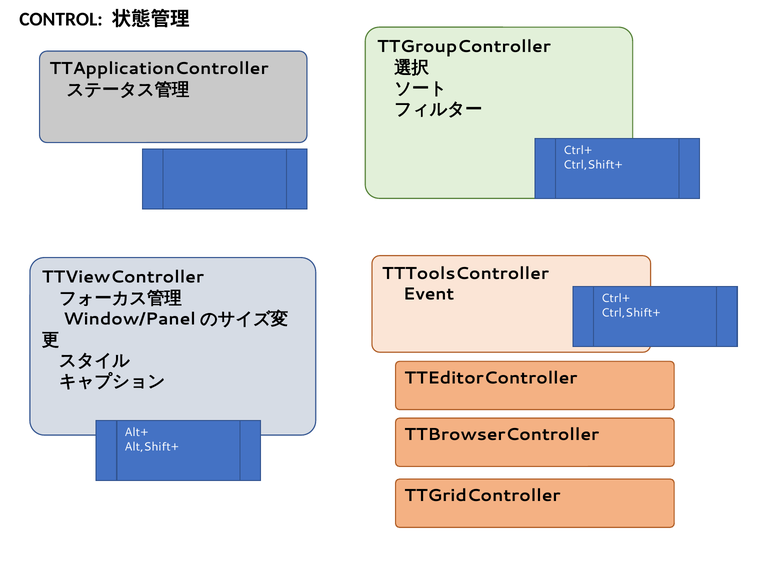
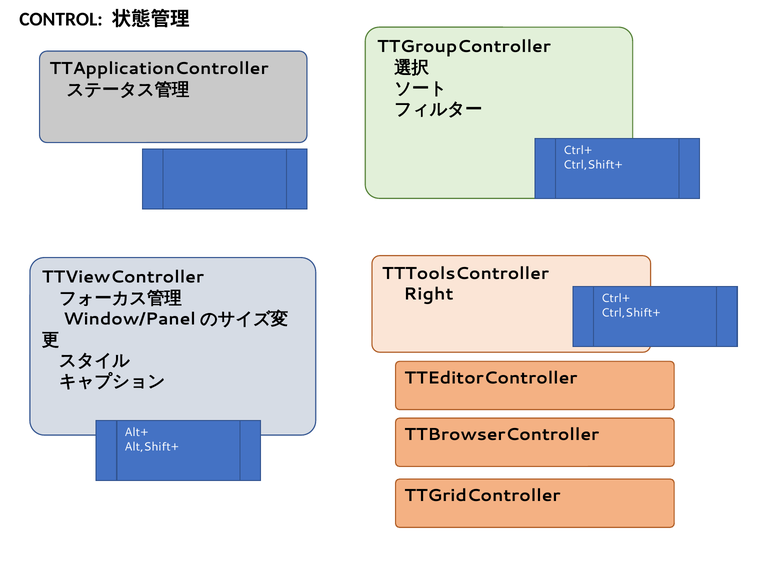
Event: Event -> Right (429, 295)
